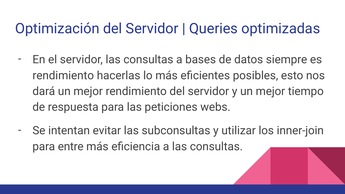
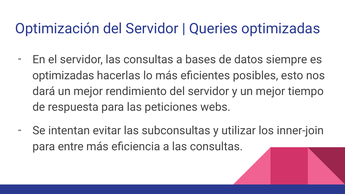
rendimiento: rendimiento -> optimizadas (63, 75)
